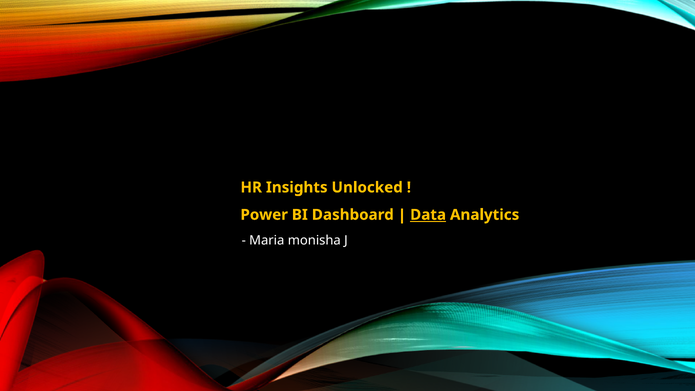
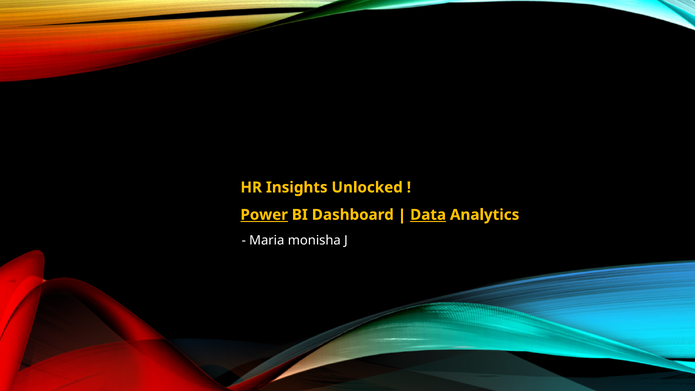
Power underline: none -> present (264, 215)
